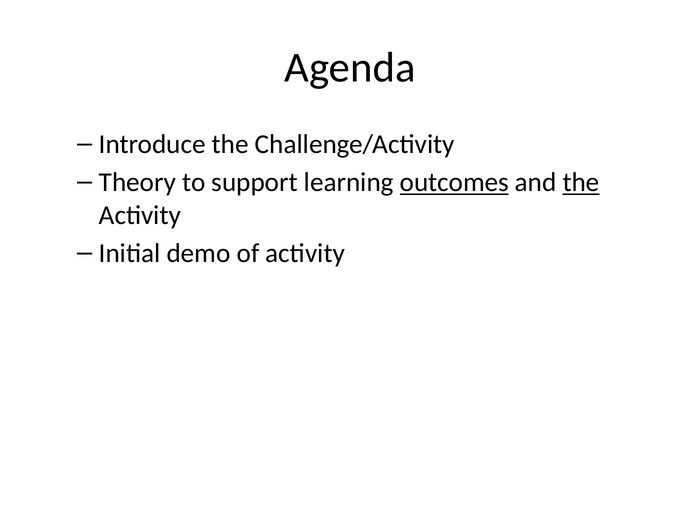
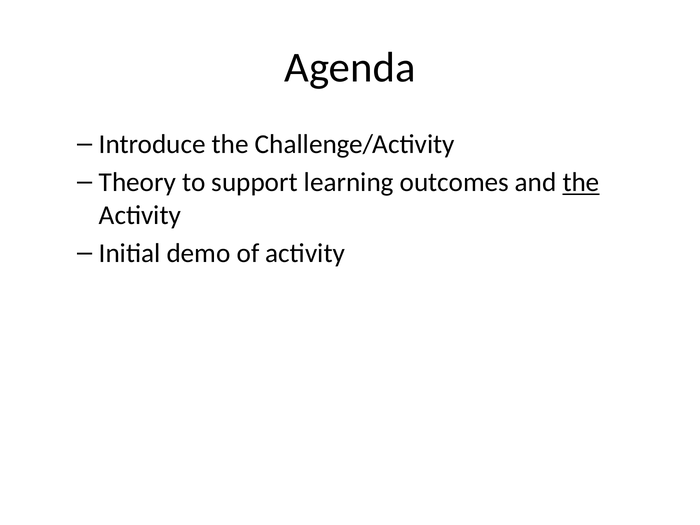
outcomes underline: present -> none (454, 182)
